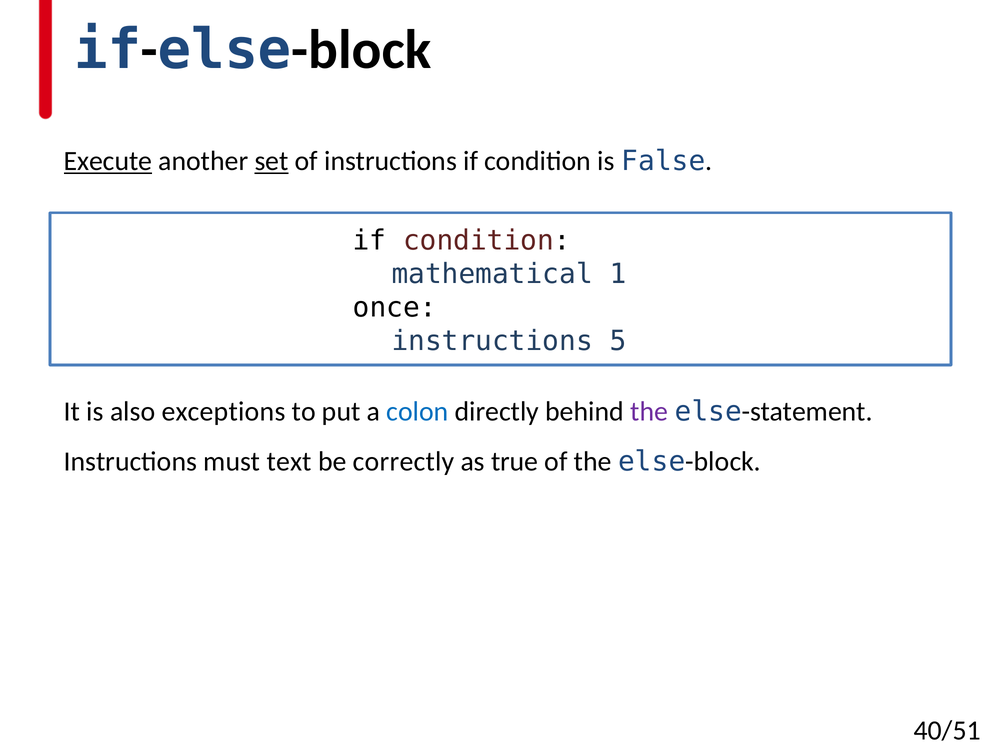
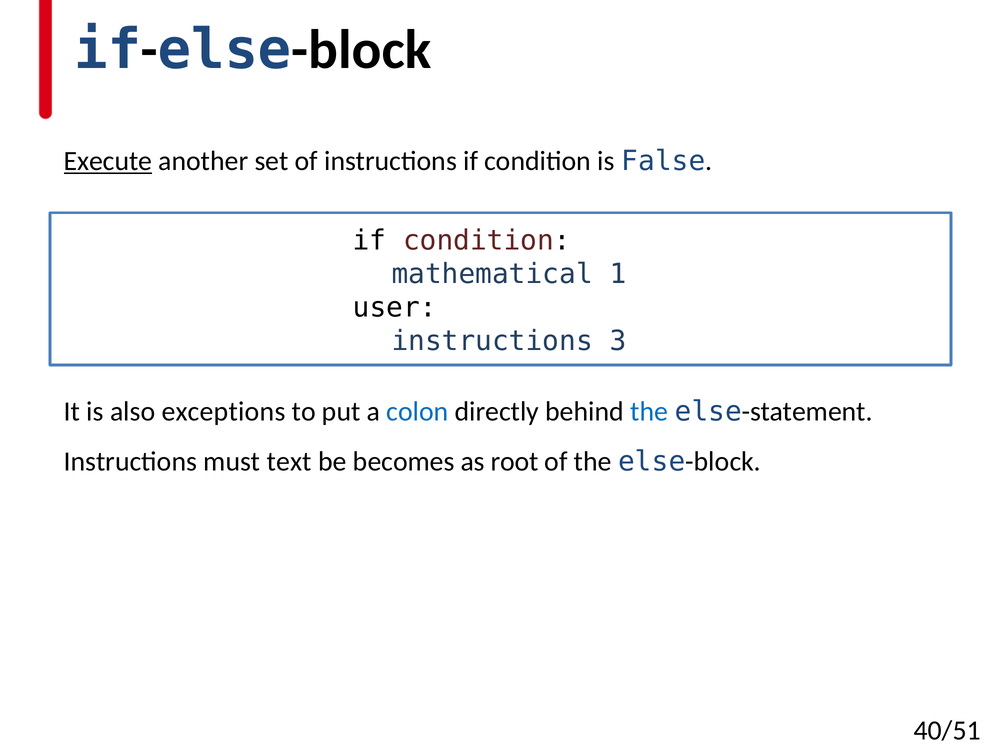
set underline: present -> none (272, 161)
once: once -> user (395, 307)
5: 5 -> 3 (618, 341)
the colour: purple -> blue (649, 411)
correctly: correctly -> becomes (404, 461)
true: true -> root (515, 461)
